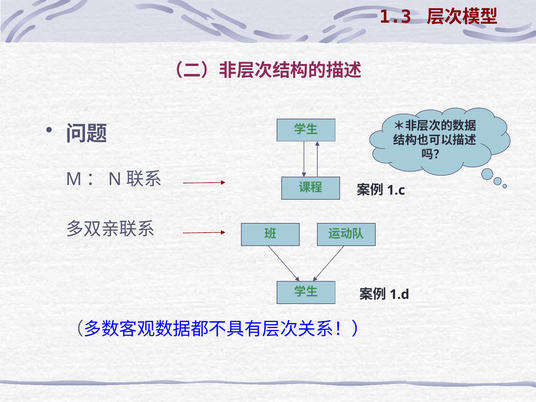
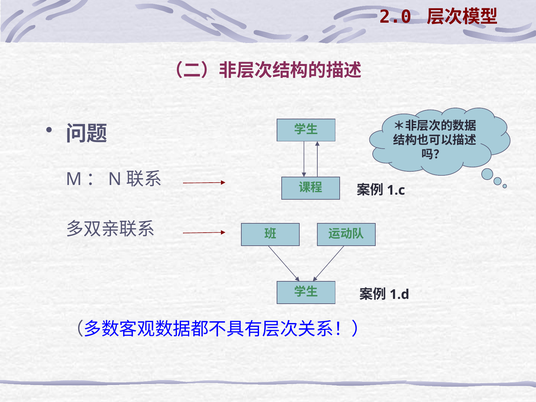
1.3: 1.3 -> 2.0 (396, 17)
